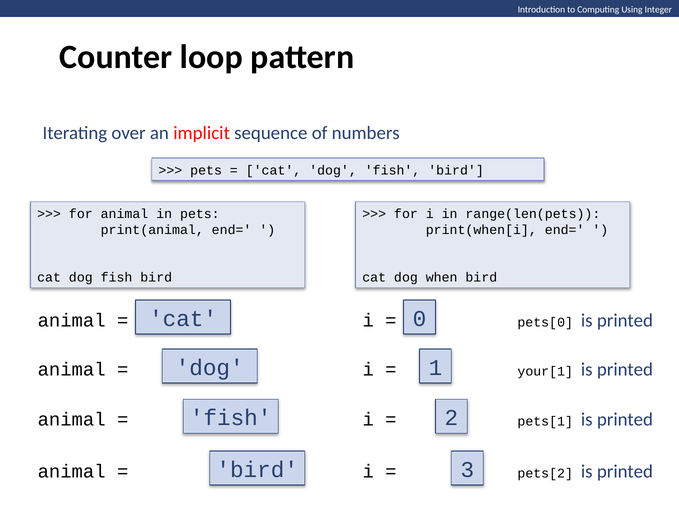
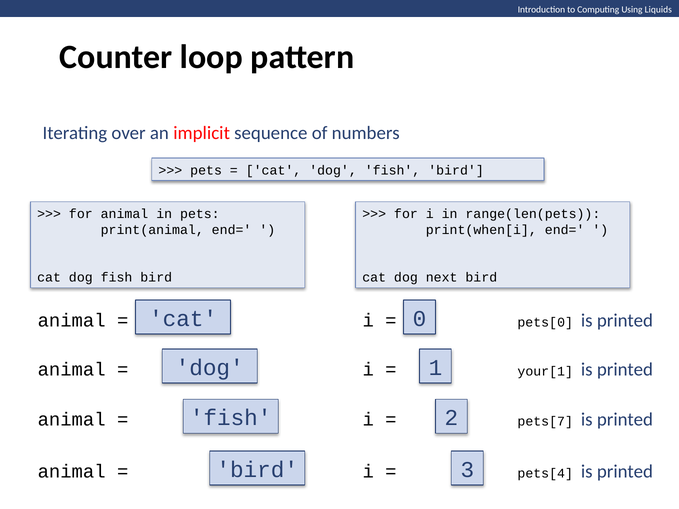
Integer: Integer -> Liquids (658, 10)
when: when -> next (442, 277)
pets[1: pets[1 -> pets[7 (545, 422)
pets[2: pets[2 -> pets[4 (545, 474)
